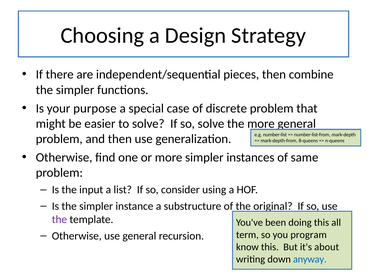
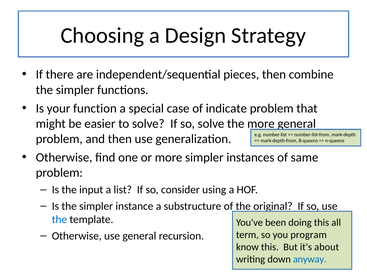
purpose: purpose -> function (95, 108)
discrete: discrete -> indicate (226, 108)
the colour: purple -> blue (59, 220)
